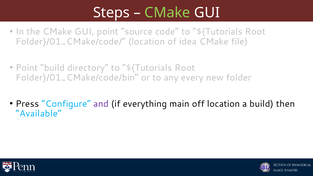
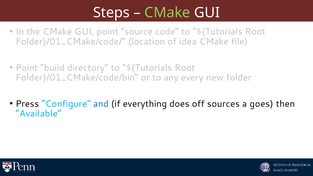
and colour: purple -> blue (101, 104)
main: main -> does (179, 104)
off location: location -> sources (223, 104)
a build: build -> goes (261, 104)
